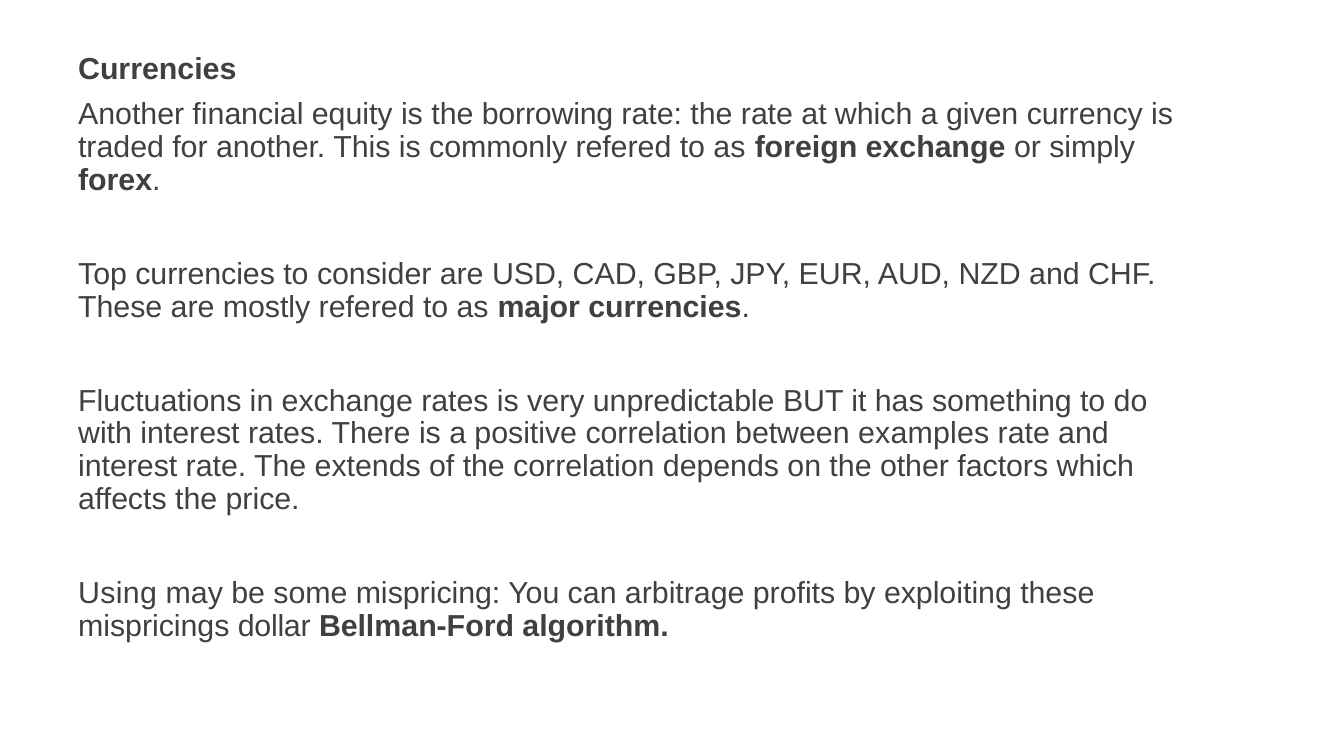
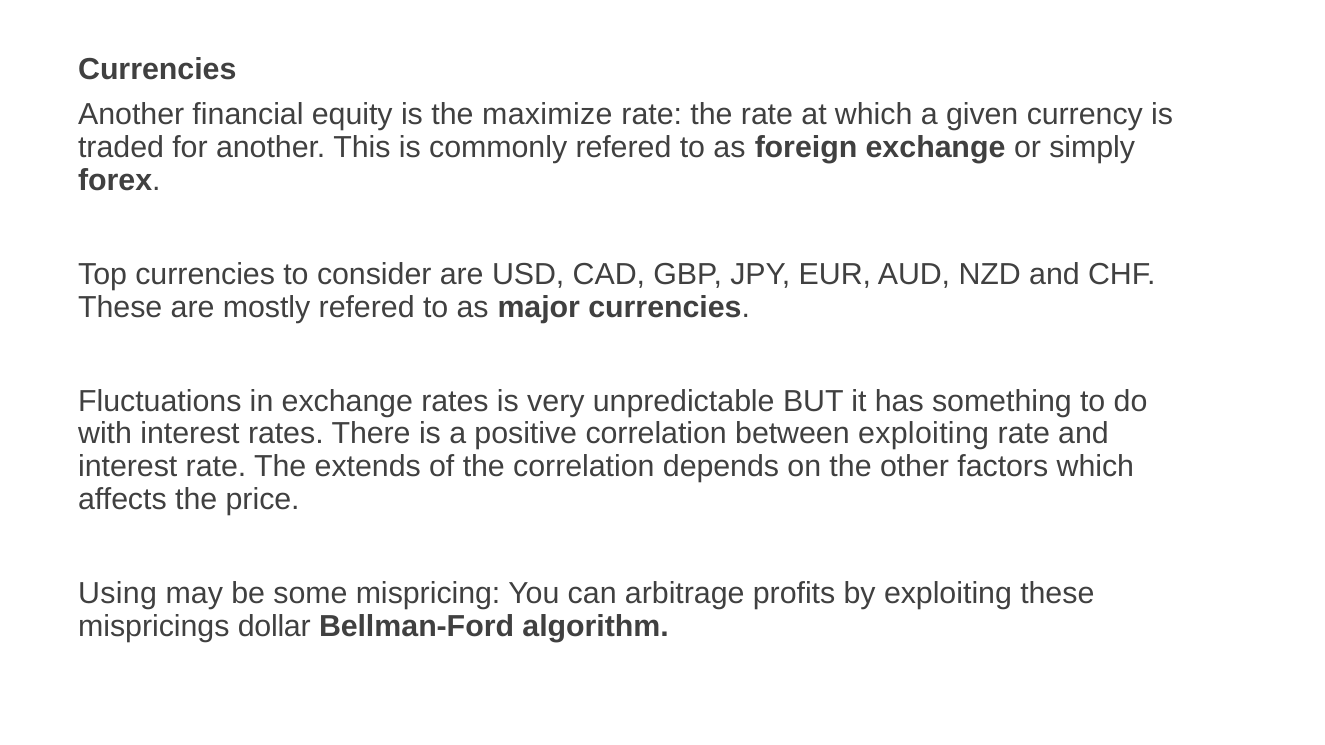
borrowing: borrowing -> maximize (547, 115)
between examples: examples -> exploiting (924, 434)
